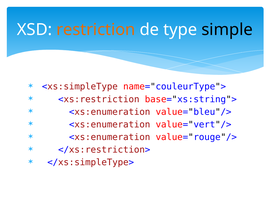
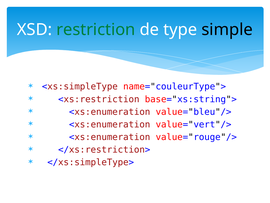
restriction colour: orange -> green (96, 30)
